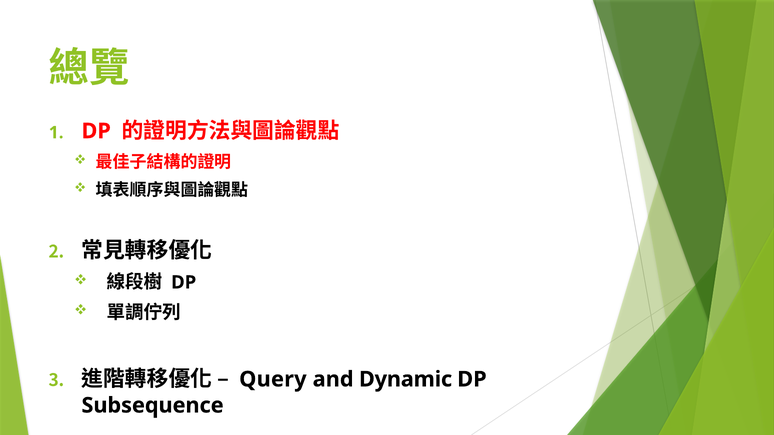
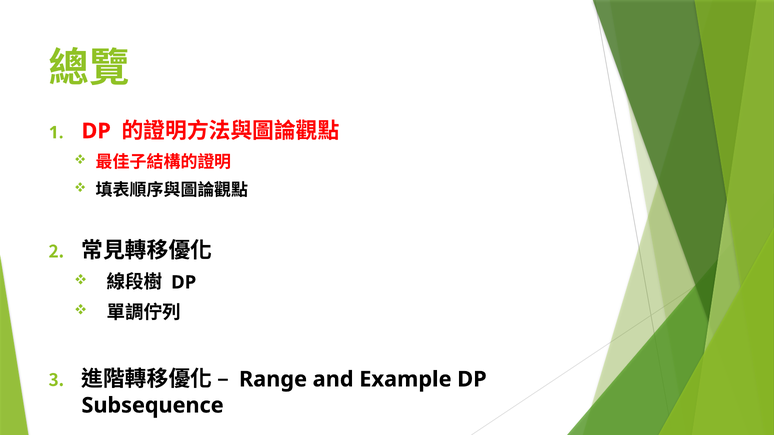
Query: Query -> Range (273, 380)
Dynamic: Dynamic -> Example (405, 380)
